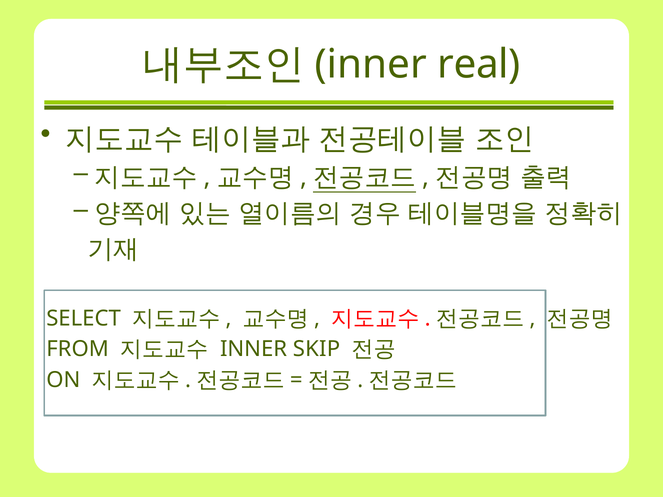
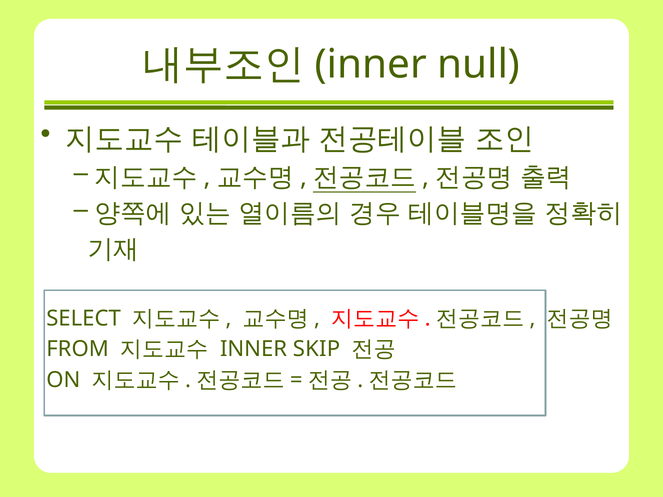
real: real -> null (479, 64)
